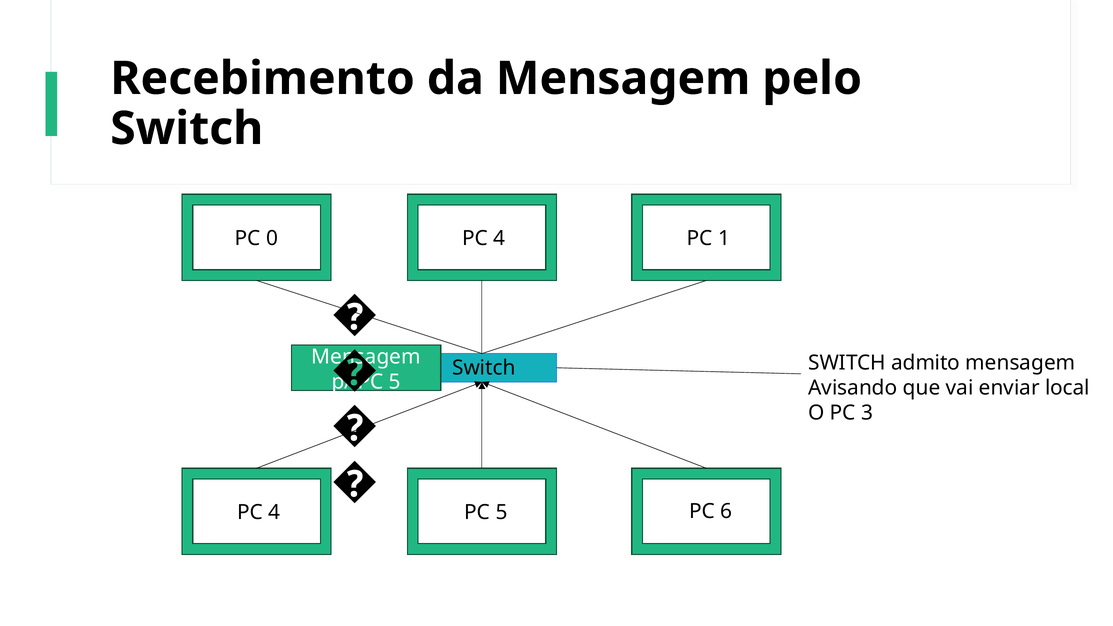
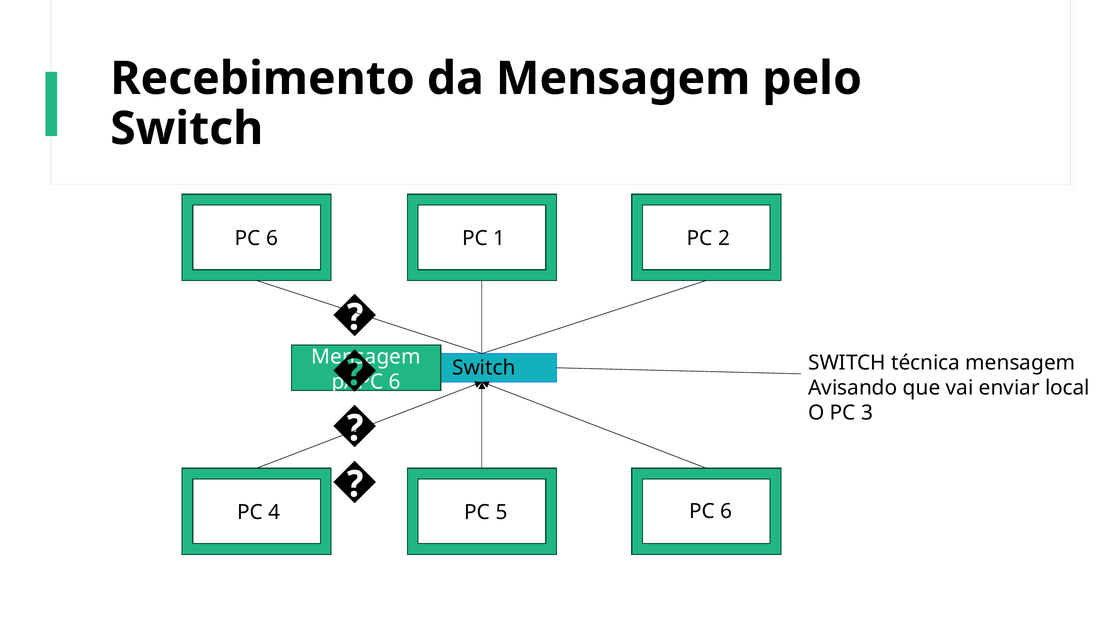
0: 0 -> 6 (272, 239)
4: 4 -> 1 (499, 239)
1: 1 -> 2 (724, 239)
admito: admito -> técnica (926, 363)
5: 5 -> 6 (395, 382)
